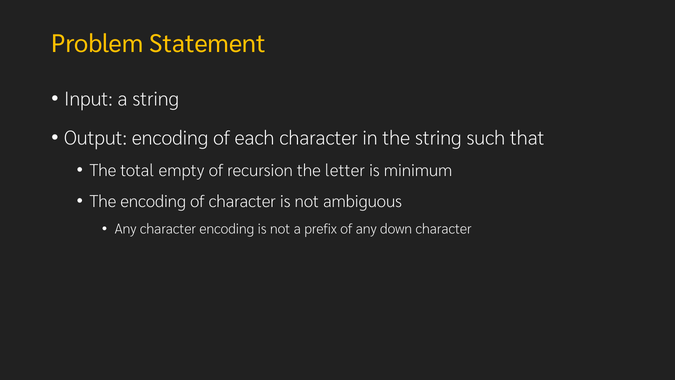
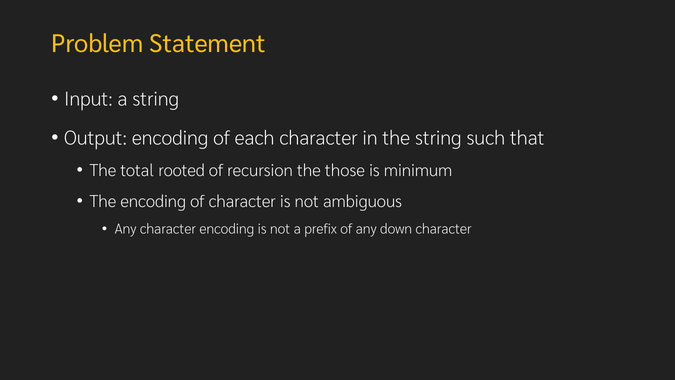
empty: empty -> rooted (182, 170)
letter: letter -> those (345, 170)
